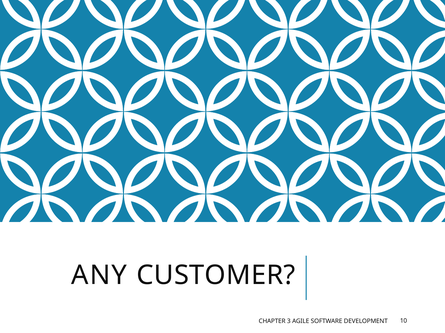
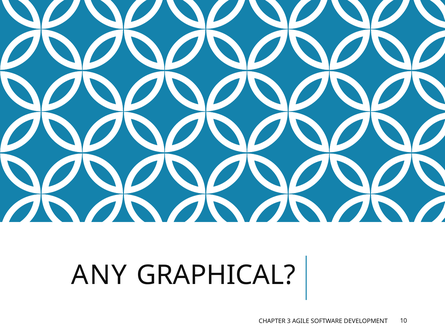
CUSTOMER: CUSTOMER -> GRAPHICAL (216, 276)
